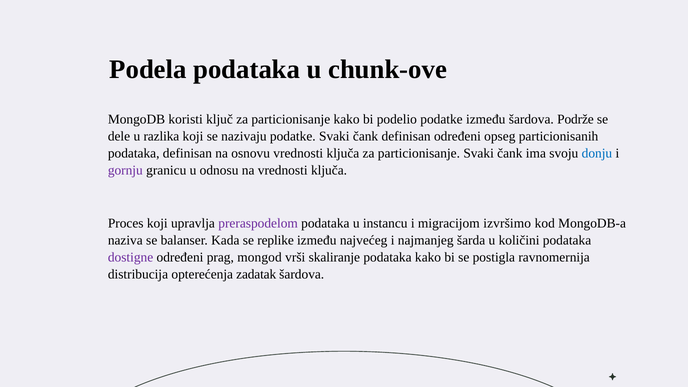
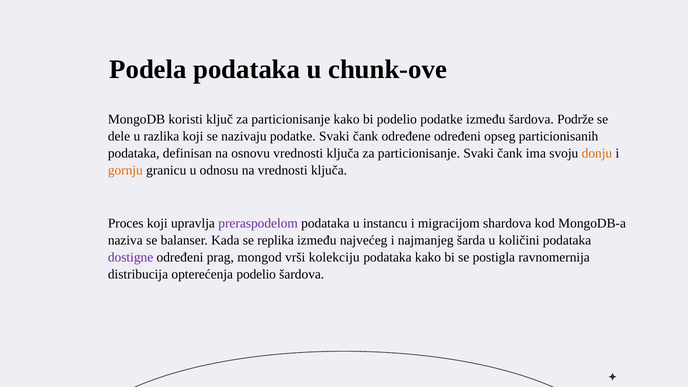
čank definisan: definisan -> određene (406, 136)
donju colour: blue -> orange (597, 153)
gornju colour: purple -> orange (125, 170)
izvršimo: izvršimo -> shardova (507, 223)
replike: replike -> replika (276, 240)
skaliranje: skaliranje -> kolekciju (334, 257)
opterećenja zadatak: zadatak -> podelio (256, 274)
